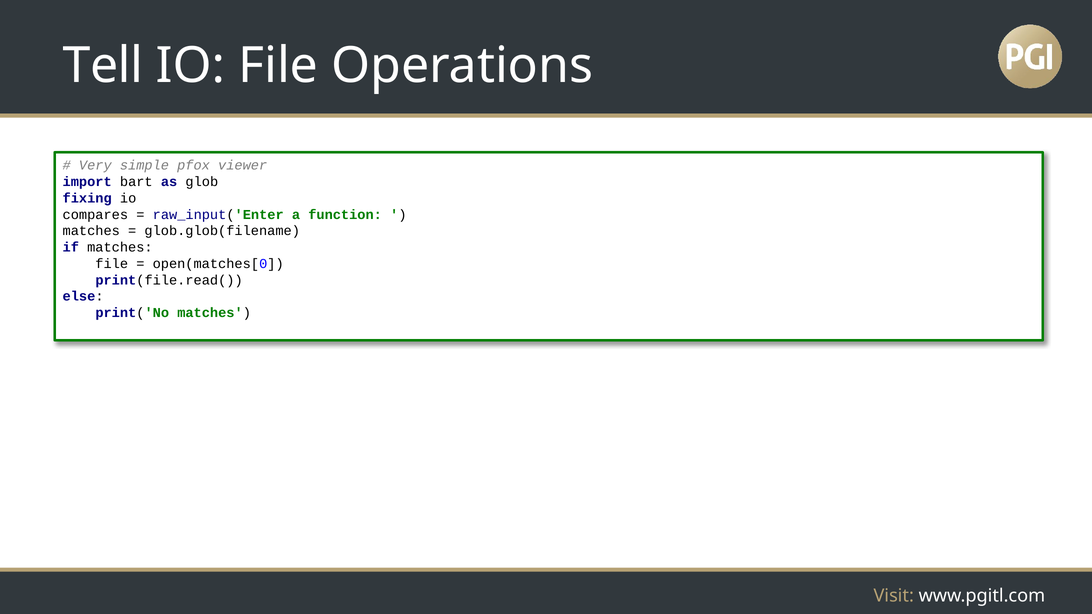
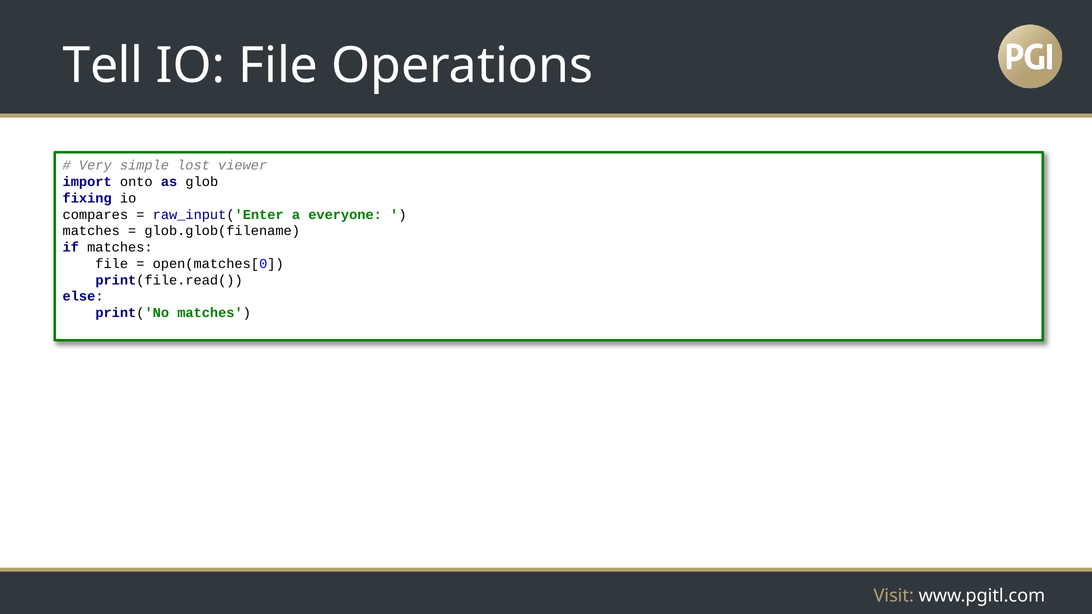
pfox: pfox -> lost (194, 165)
bart: bart -> onto (136, 182)
function: function -> everyone (345, 215)
